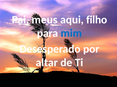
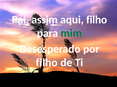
meus: meus -> assim (45, 20)
mim colour: blue -> green (71, 33)
altar: altar -> filho (47, 63)
